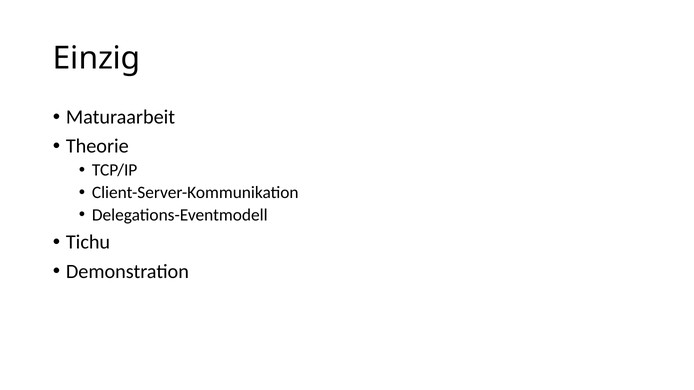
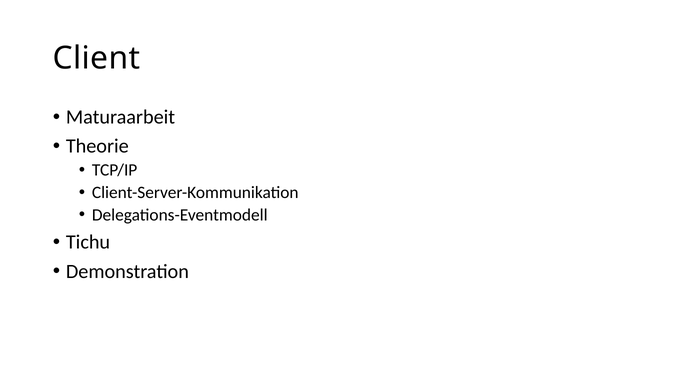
Einzig: Einzig -> Client (97, 58)
